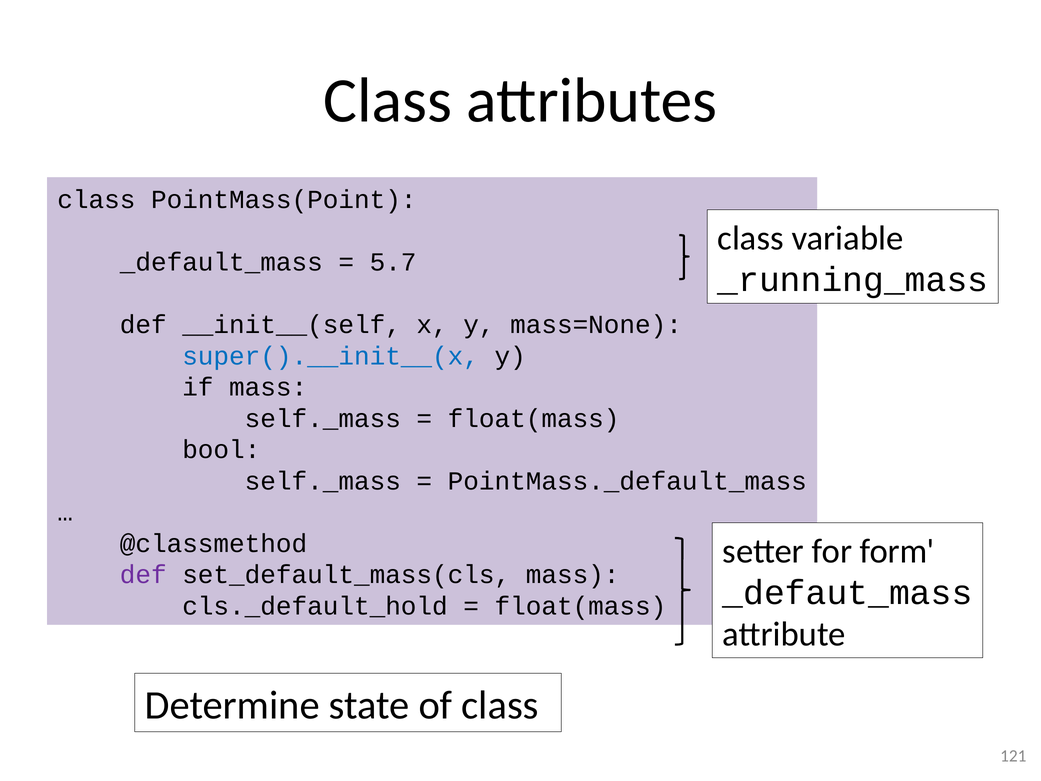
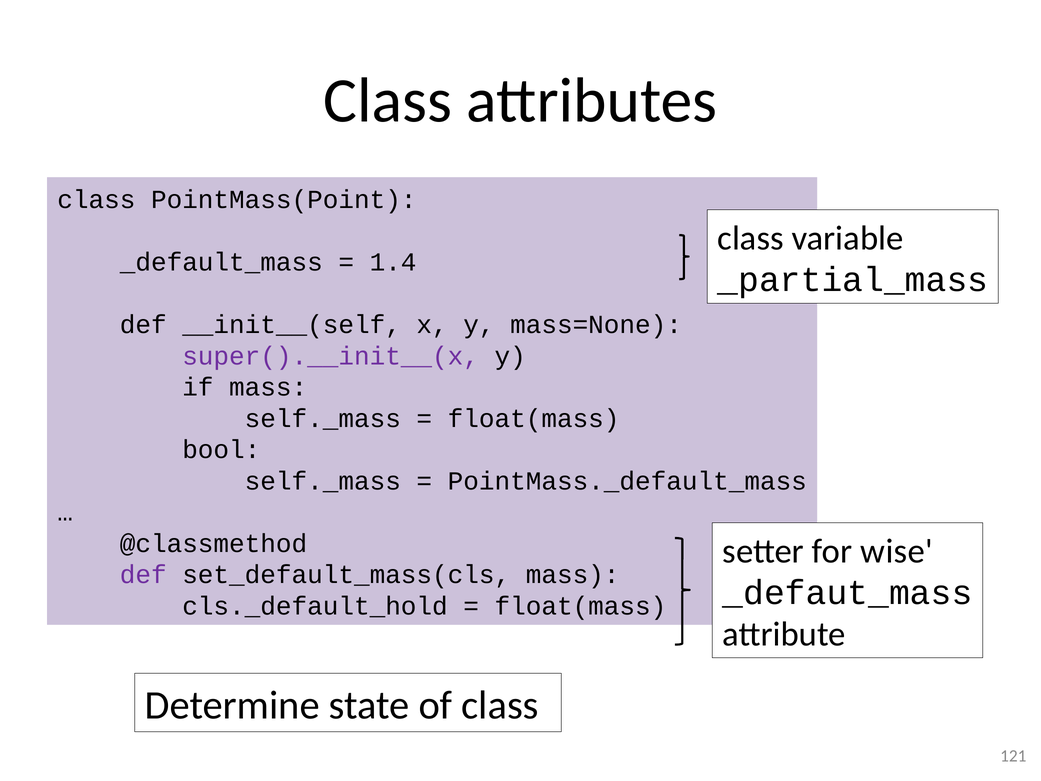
5.7: 5.7 -> 1.4 (393, 262)
_running_mass: _running_mass -> _partial_mass (853, 280)
super().__init__(x colour: blue -> purple (331, 356)
form: form -> wise (897, 551)
